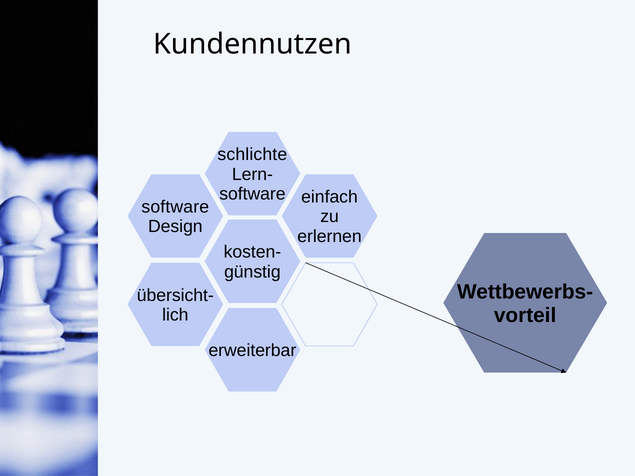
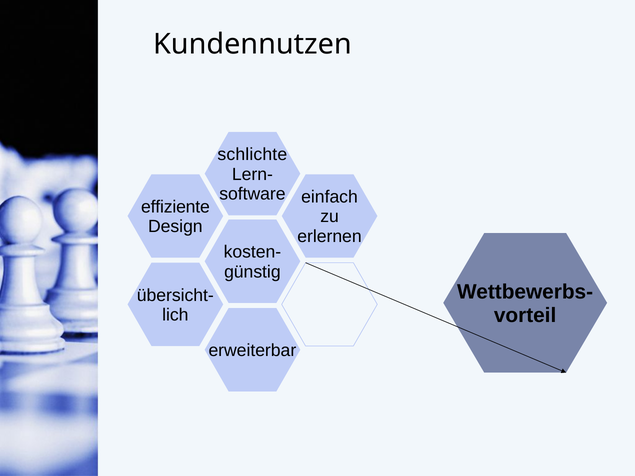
software: software -> effiziente (175, 207)
